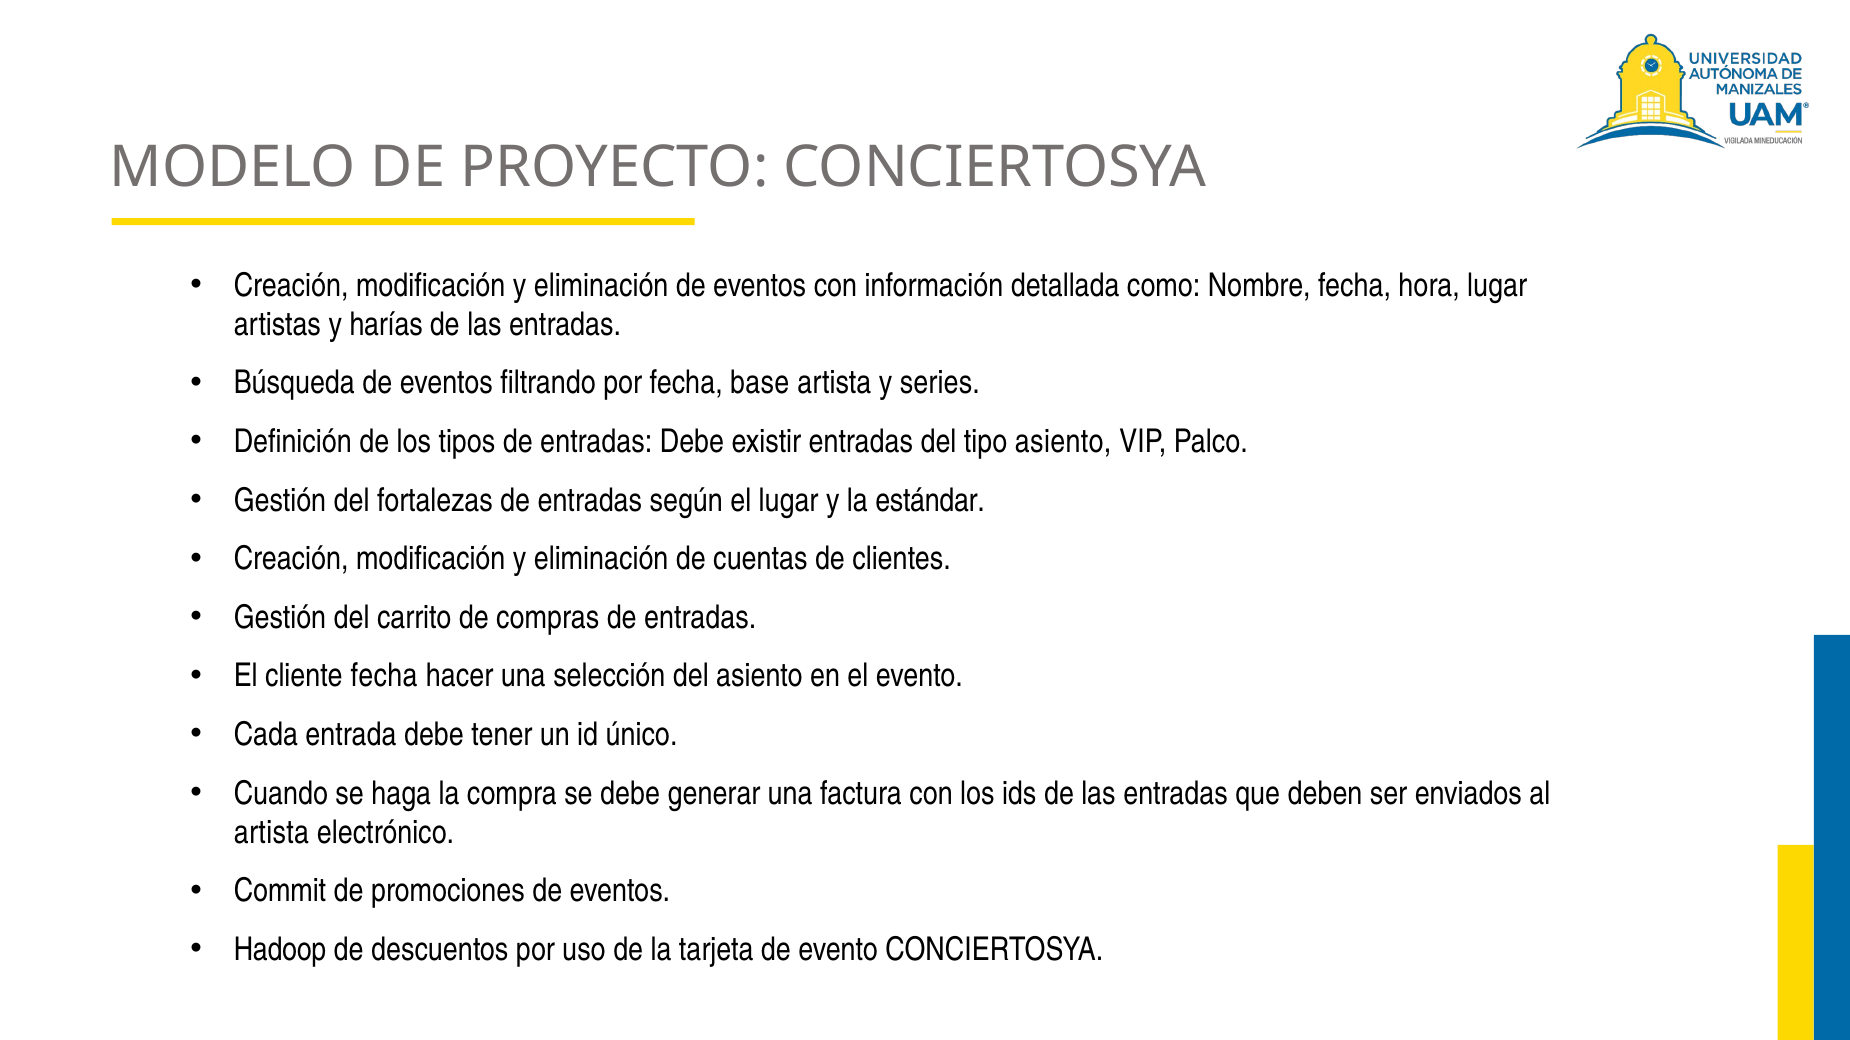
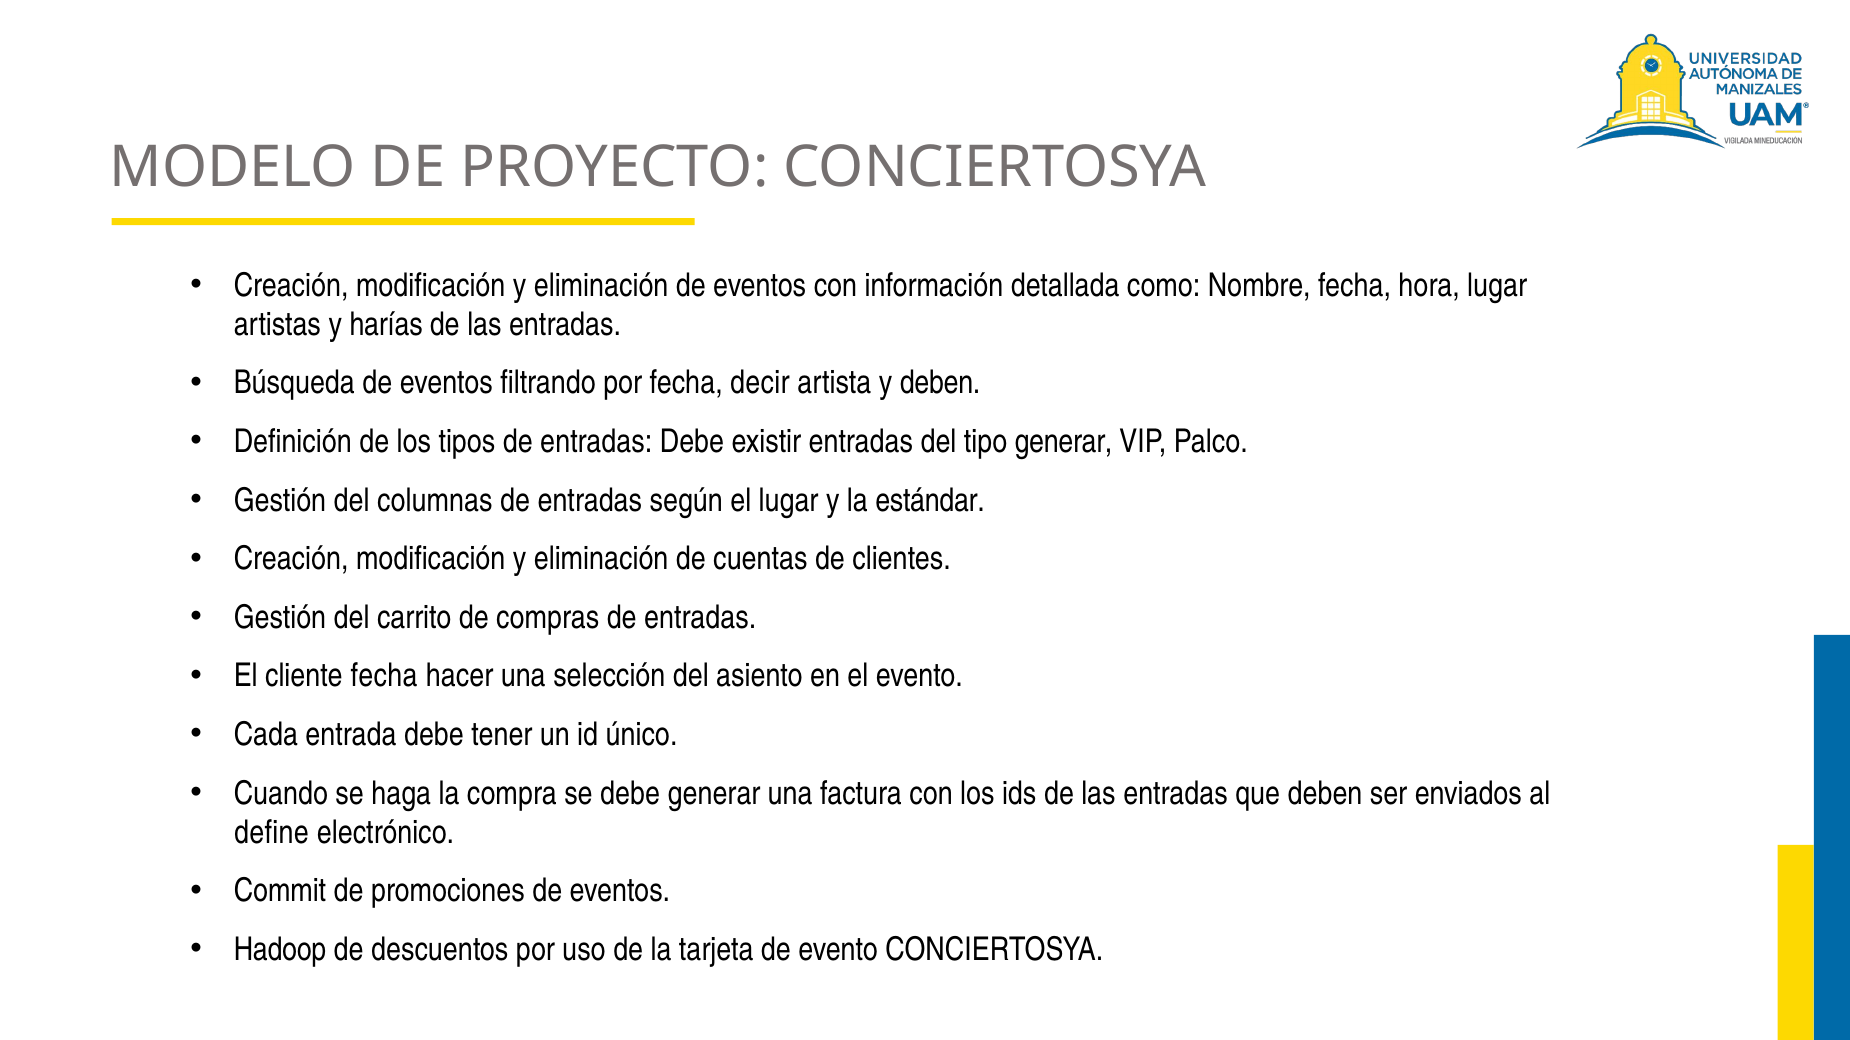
base: base -> decir (760, 383)
y series: series -> deben (940, 383)
tipo asiento: asiento -> generar (1064, 442)
fortalezas: fortalezas -> columnas (435, 501)
artista: artista -> define (271, 833)
